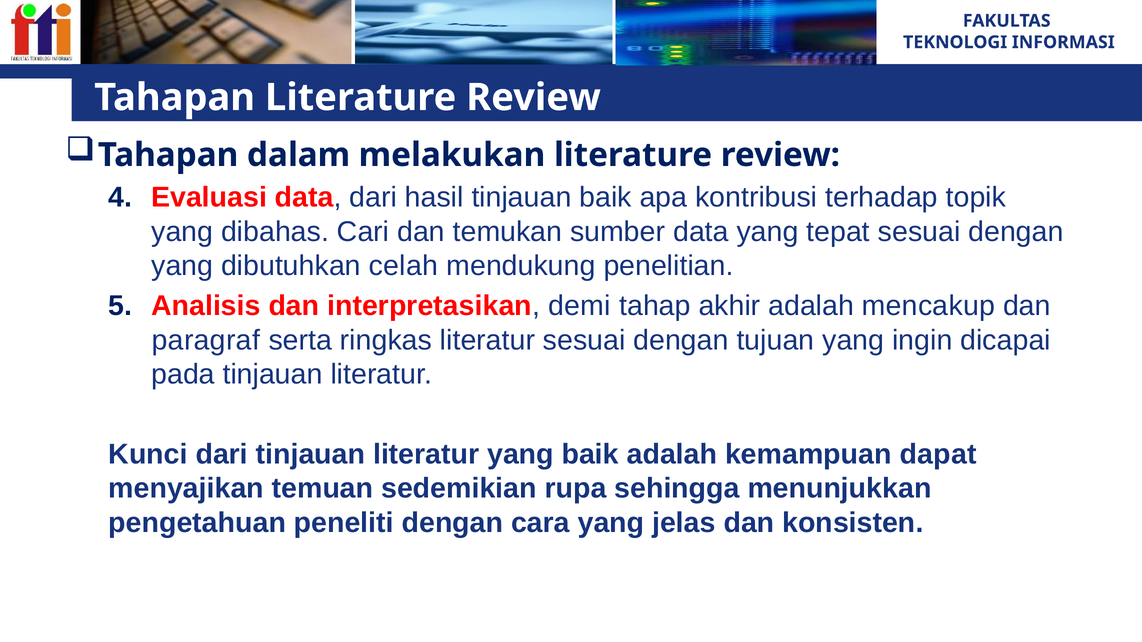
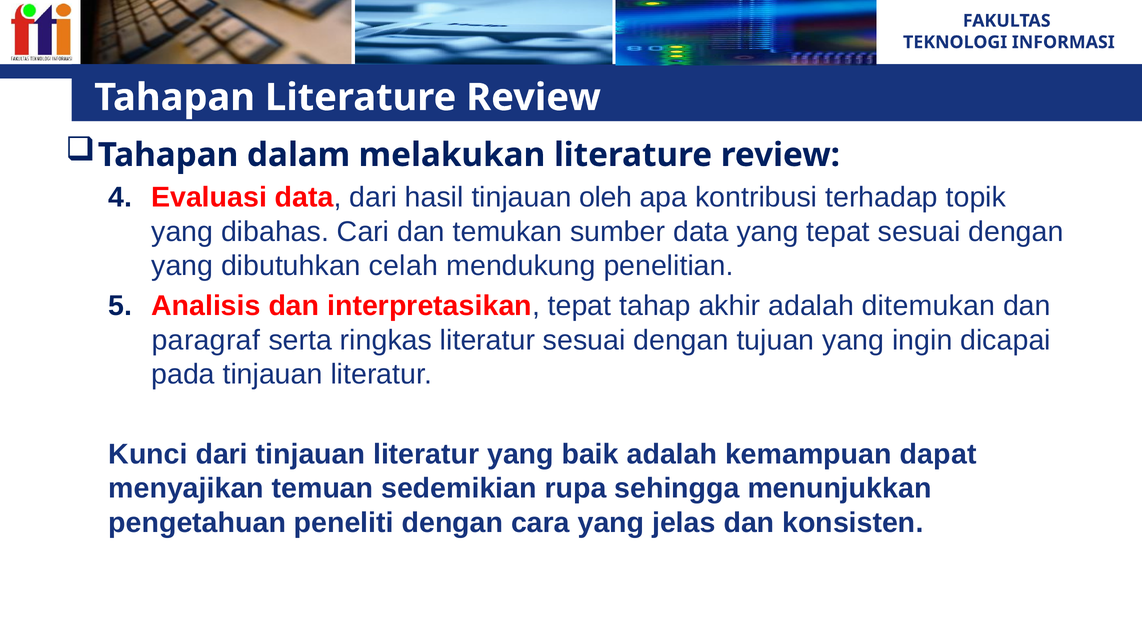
tinjauan baik: baik -> oleh (606, 198)
interpretasikan demi: demi -> tepat (580, 306)
mencakup: mencakup -> ditemukan (928, 306)
